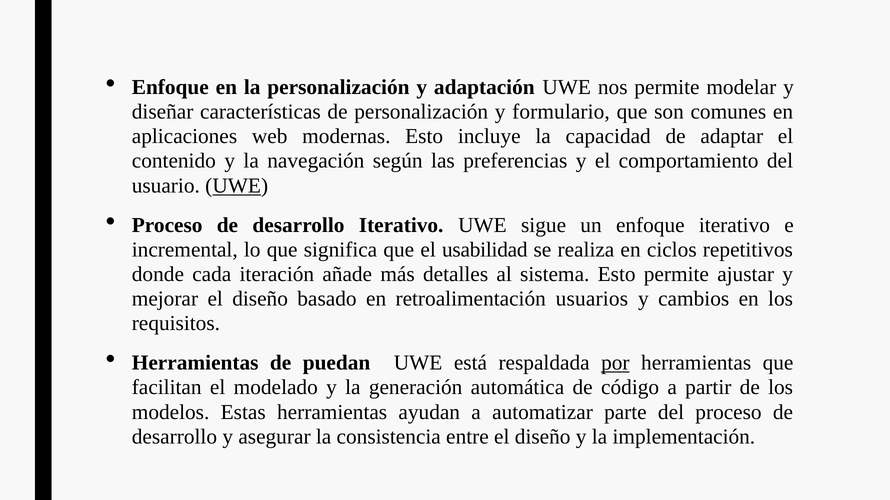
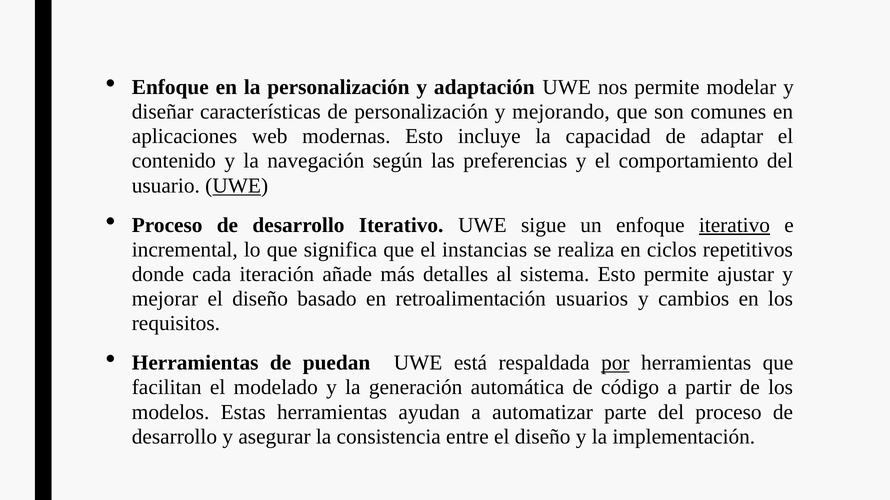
formulario: formulario -> mejorando (561, 112)
iterativo underline: none -> present (734, 225)
usabilidad: usabilidad -> instancias (485, 250)
